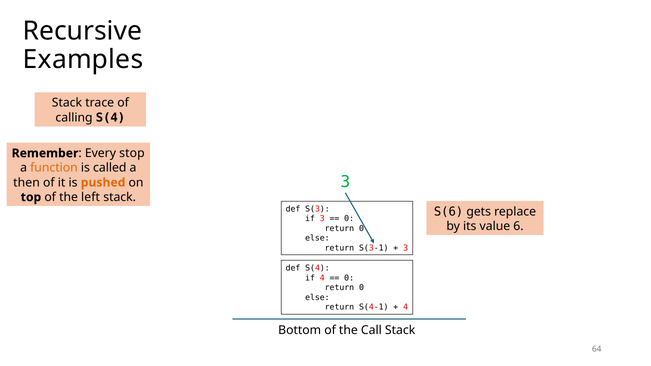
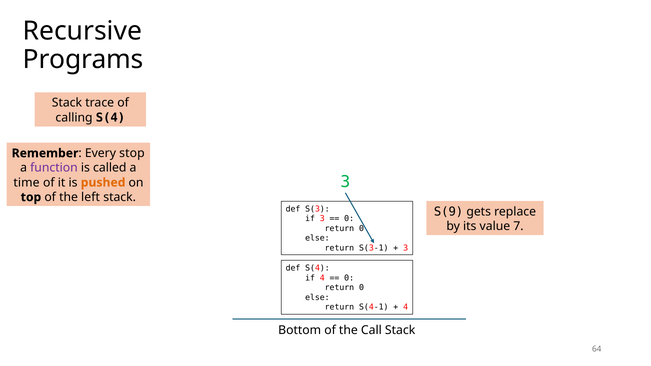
Examples: Examples -> Programs (83, 60)
function colour: orange -> purple (54, 168)
then: then -> time (27, 183)
S(6: S(6 -> S(9 (449, 212)
6: 6 -> 7 (518, 226)
